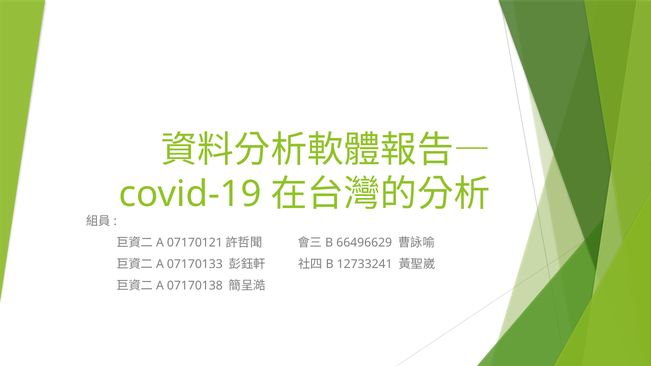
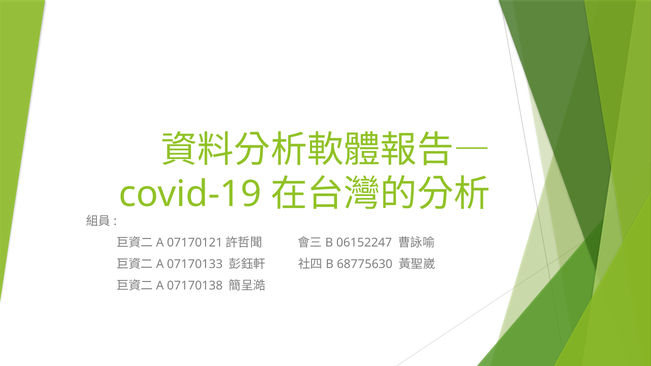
66496629: 66496629 -> 06152247 (364, 243)
12733241: 12733241 -> 68775630 (365, 264)
